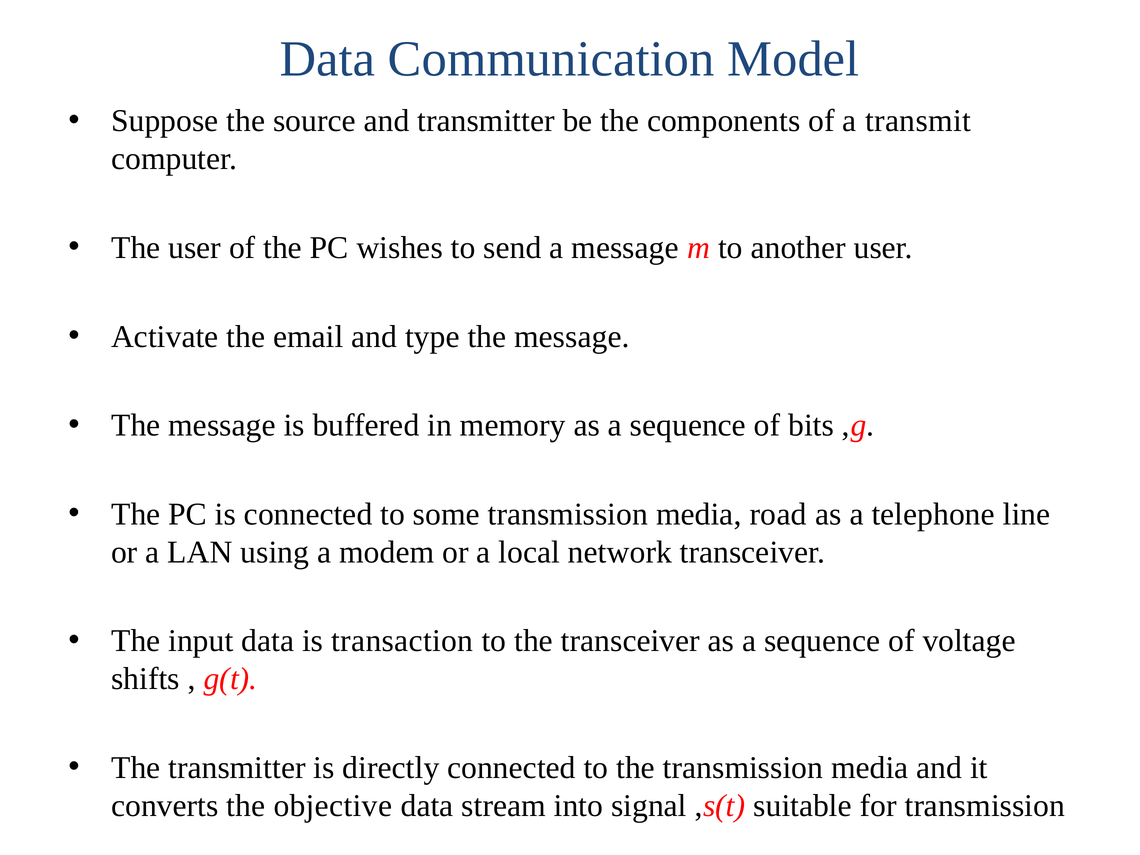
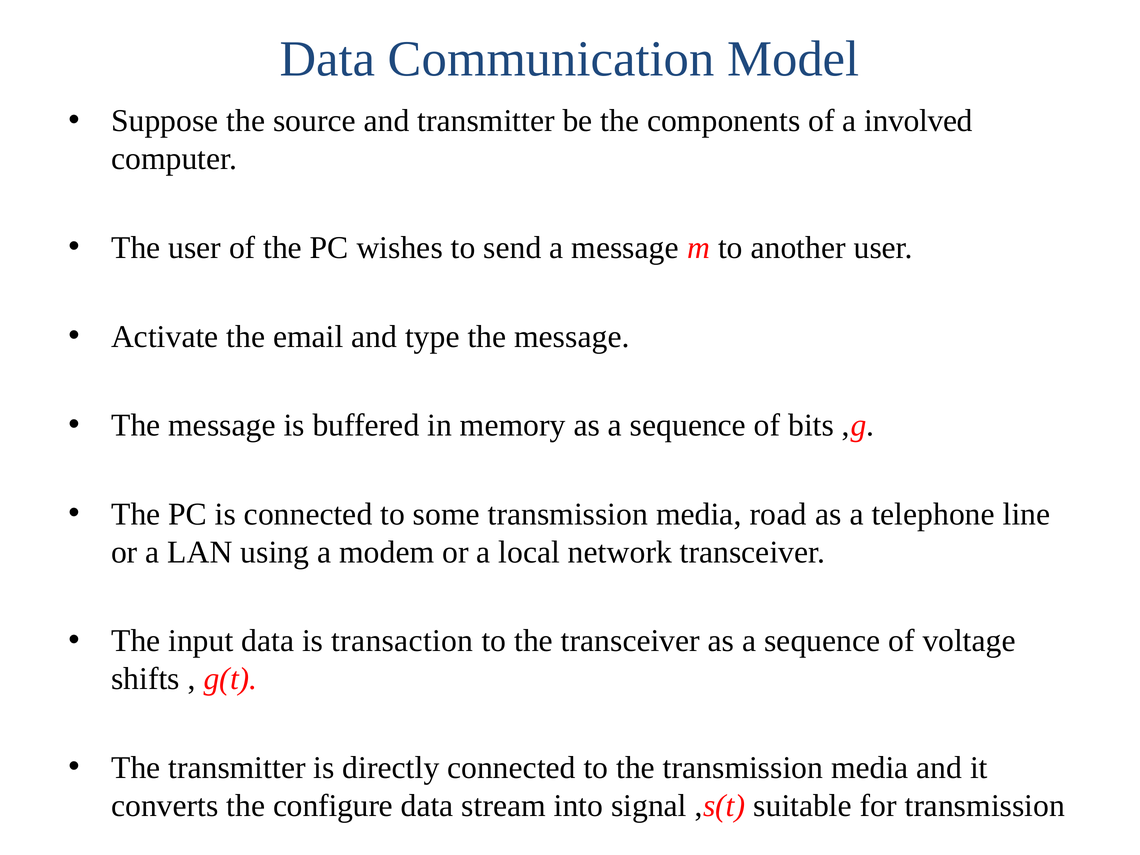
transmit: transmit -> involved (918, 121)
objective: objective -> configure (333, 806)
